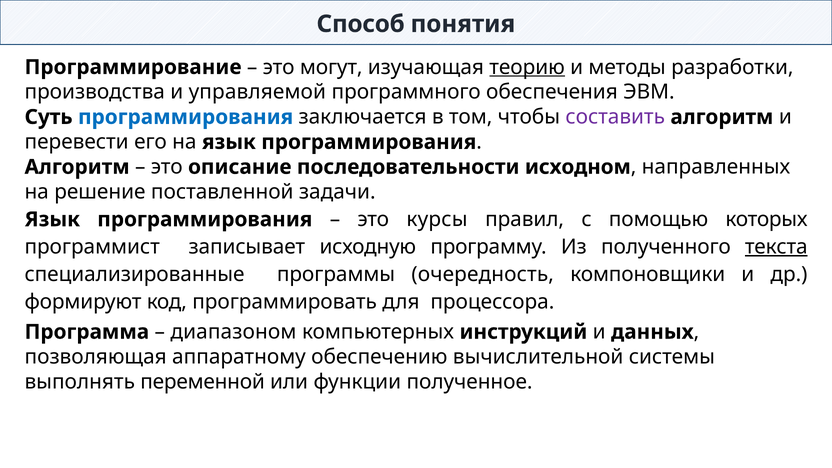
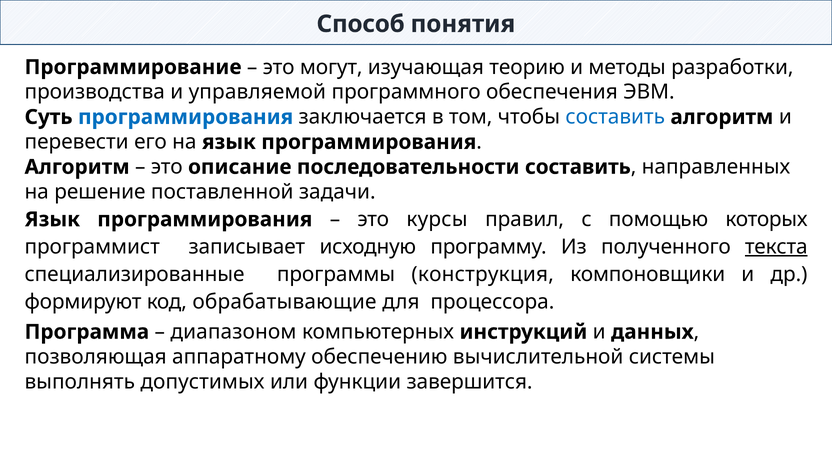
теорию underline: present -> none (527, 67)
составить colour: purple -> blue (615, 117)
последовательности исходном: исходном -> составить (578, 167)
очередность: очередность -> конструкция (483, 274)
программировать: программировать -> обрабатывающие (284, 302)
переменной: переменной -> допустимых (202, 382)
полученное: полученное -> завершится (470, 382)
